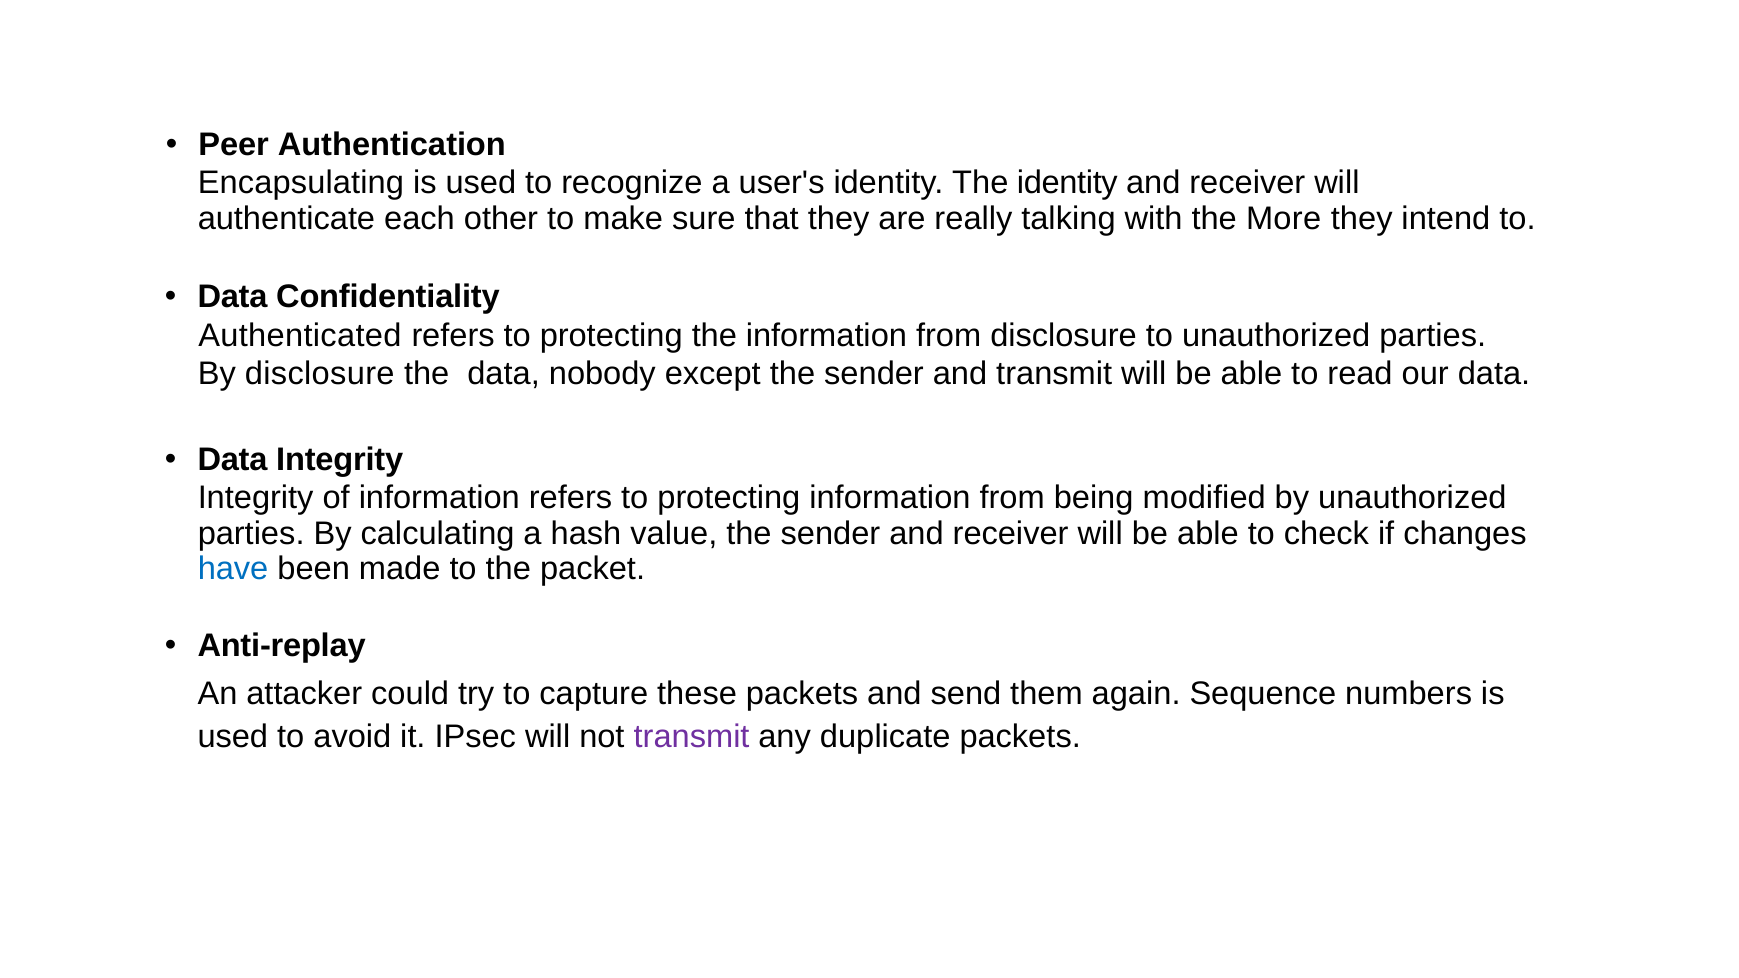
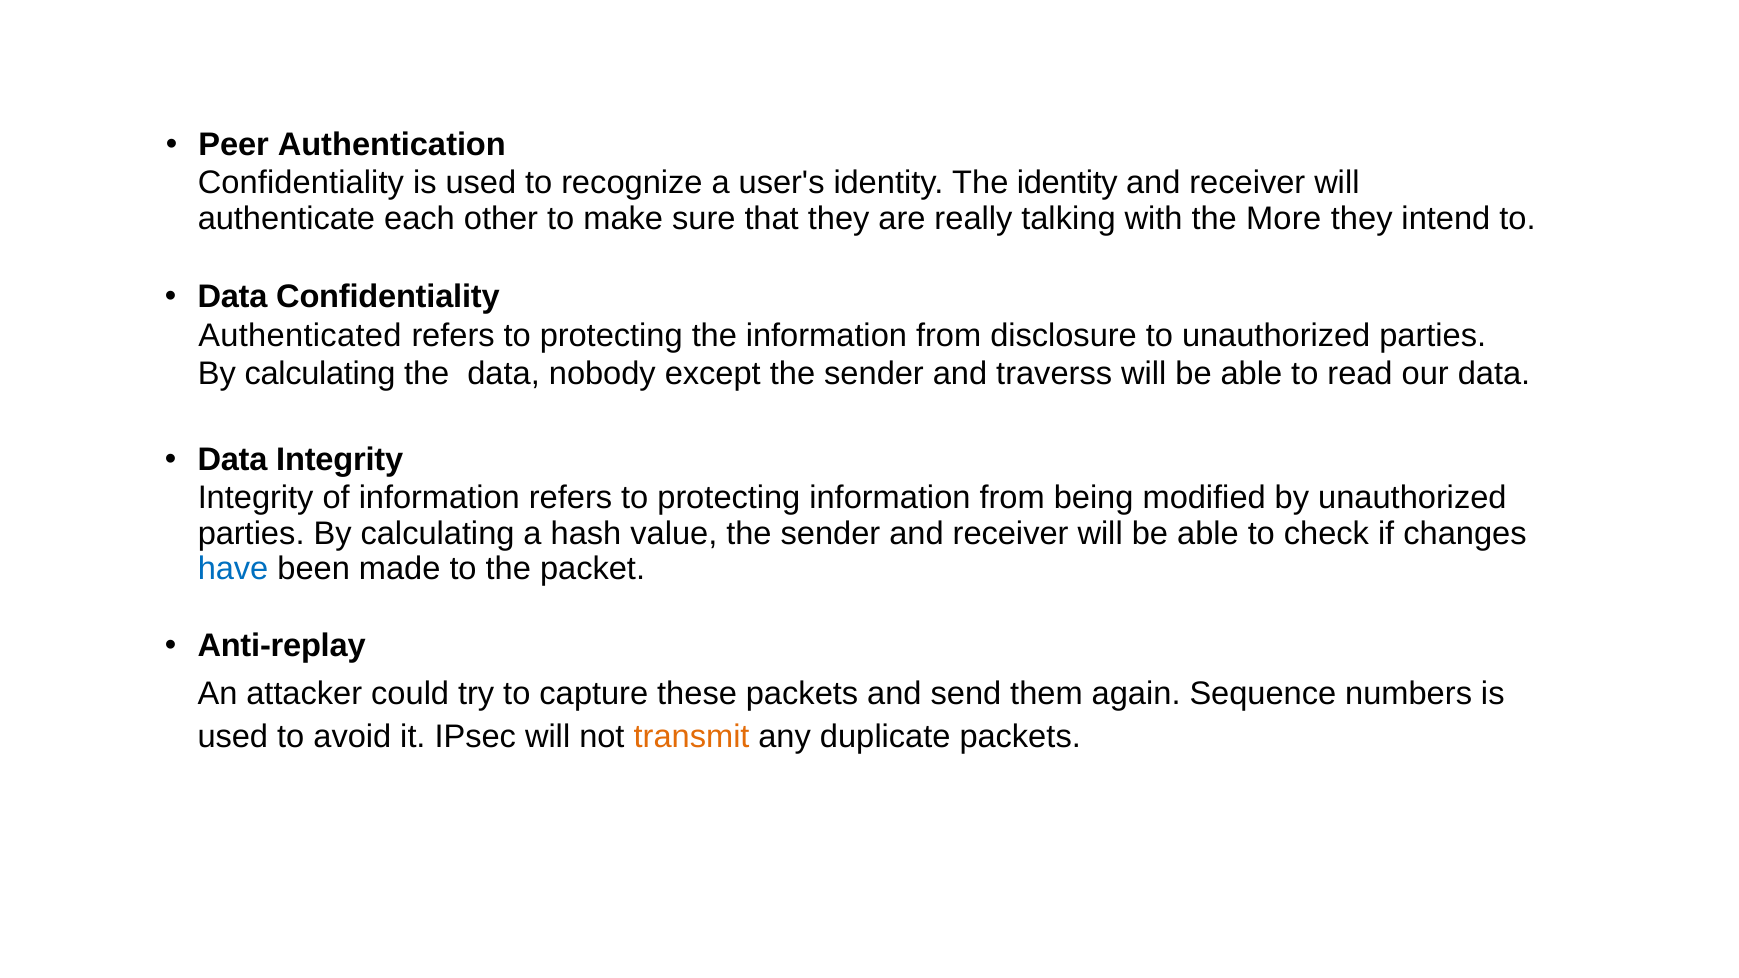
Encapsulating: Encapsulating -> Confidentiality (301, 183)
disclosure: disclosure -> calculating (320, 374)
and transmit: transmit -> traverss (1054, 374)
transmit colour: purple -> orange (692, 736)
